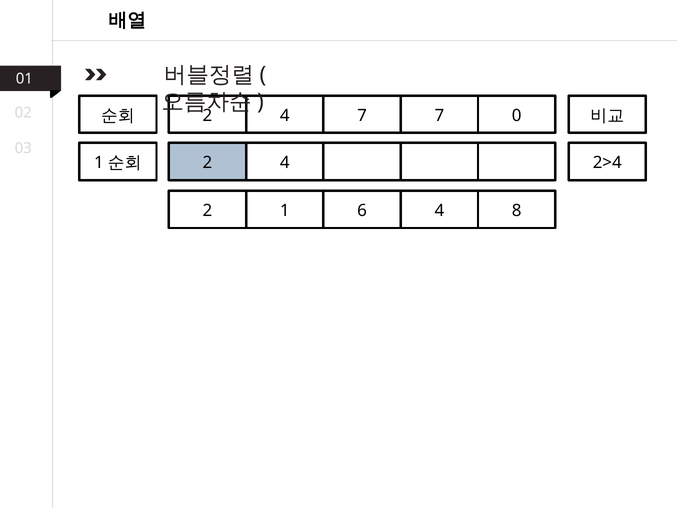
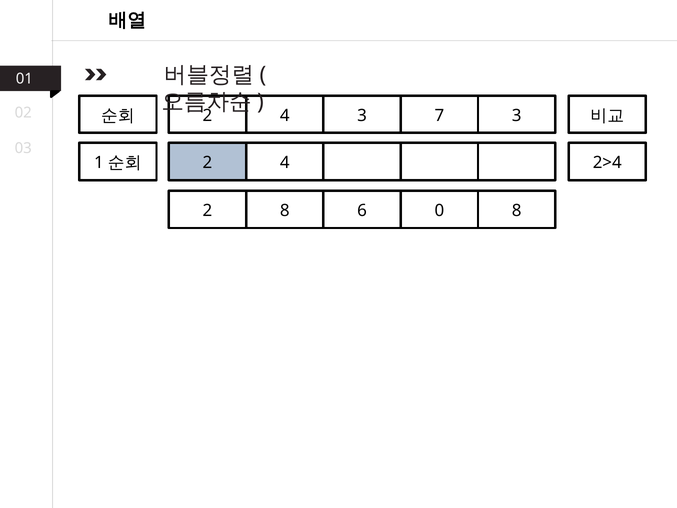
4 7: 7 -> 3 (362, 115)
7 0: 0 -> 3 (517, 115)
2 1: 1 -> 8 (285, 210)
6 4: 4 -> 0 (439, 210)
